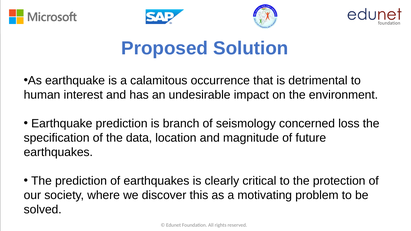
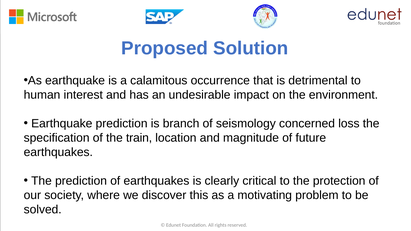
data: data -> train (139, 138)
